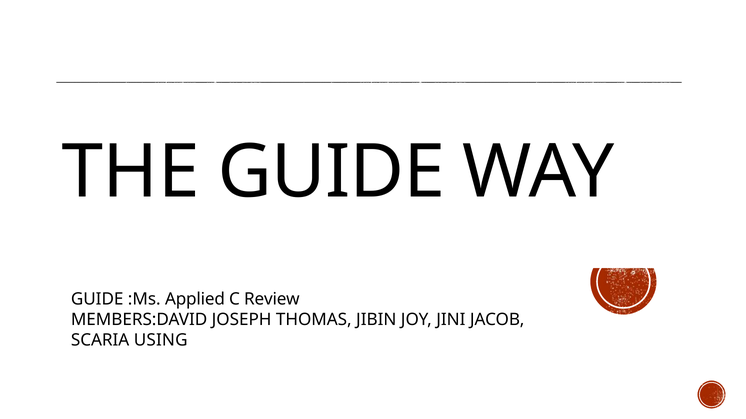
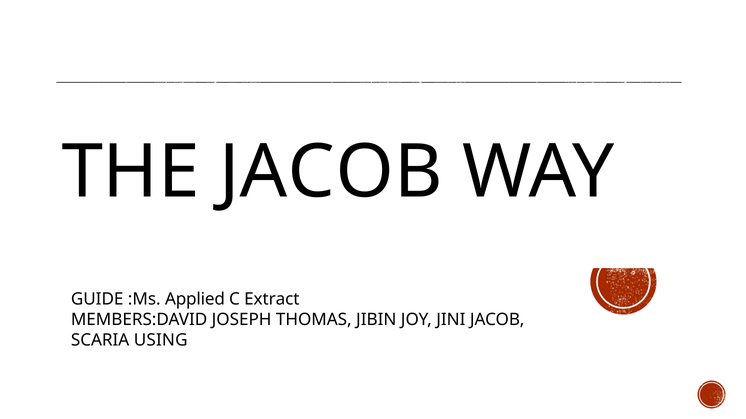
THE GUIDE: GUIDE -> JACOB (331, 173)
Review: Review -> Extract (272, 300)
